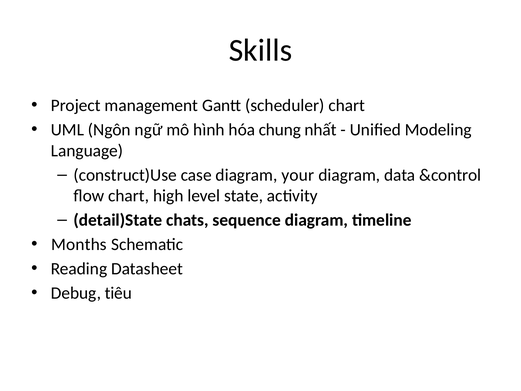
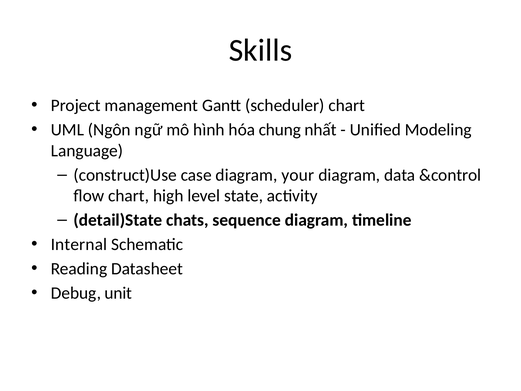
Months: Months -> Internal (79, 244)
tiêu: tiêu -> unit (118, 293)
